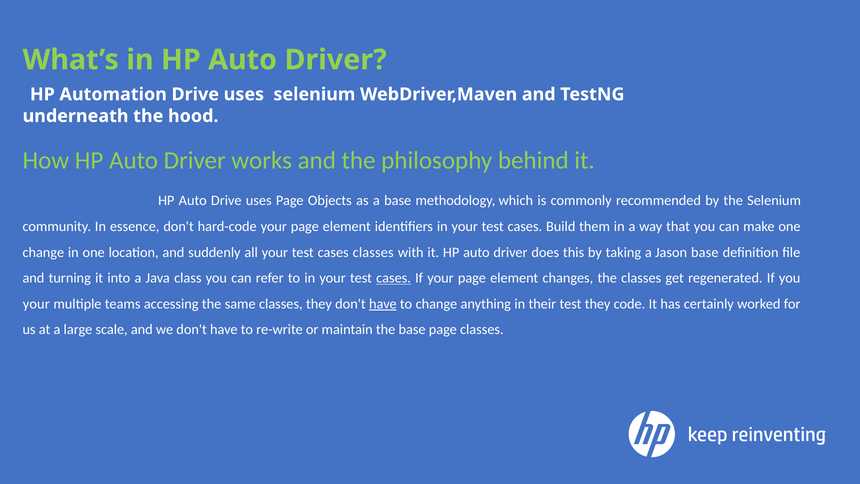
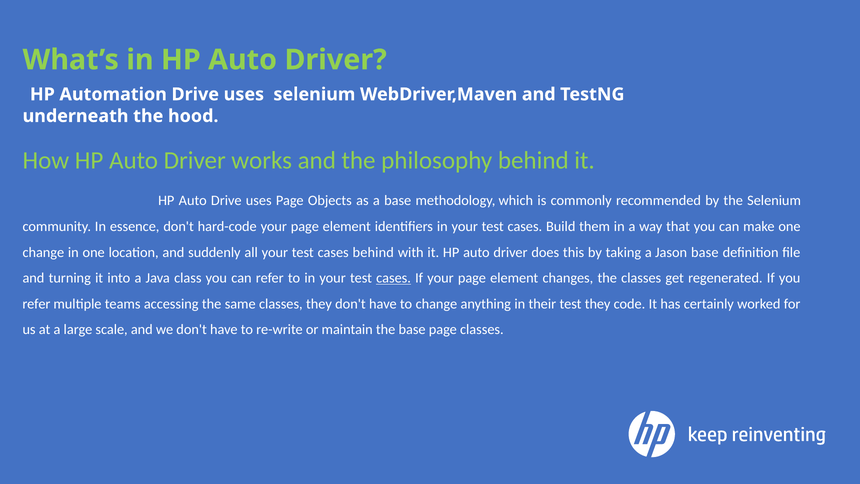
cases classes: classes -> behind (373, 252)
your: your -> refer (36, 304)
have underline: present -> none (383, 304)
